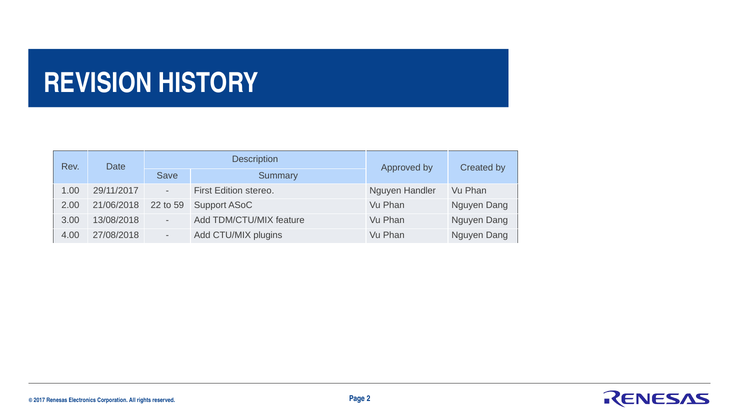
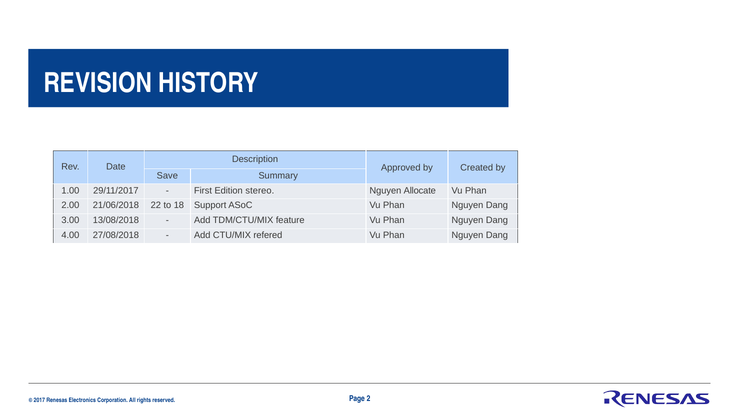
Handler: Handler -> Allocate (420, 191)
59: 59 -> 18 (179, 206)
plugins: plugins -> refered (268, 236)
